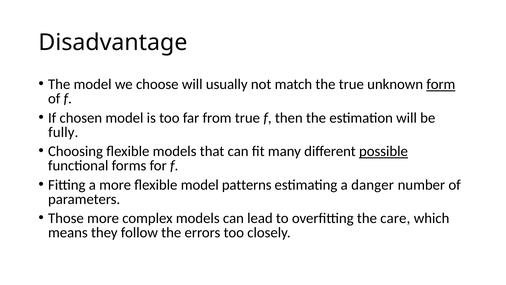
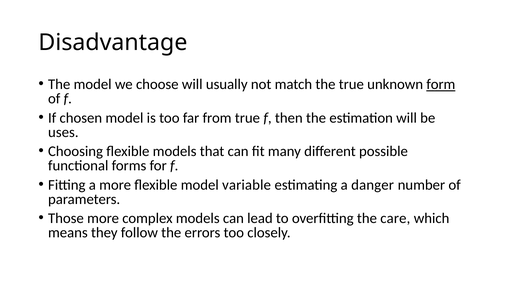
fully: fully -> uses (63, 132)
possible underline: present -> none (383, 151)
patterns: patterns -> variable (247, 185)
